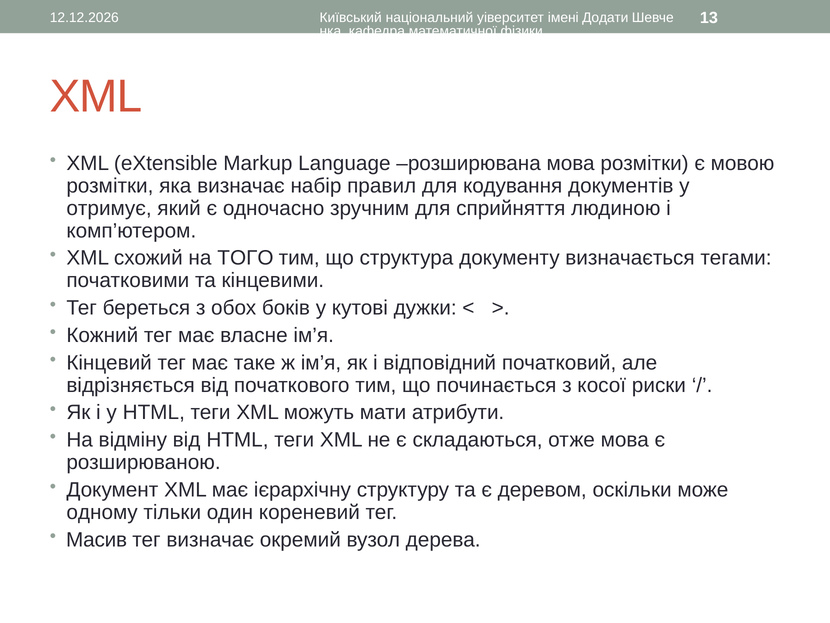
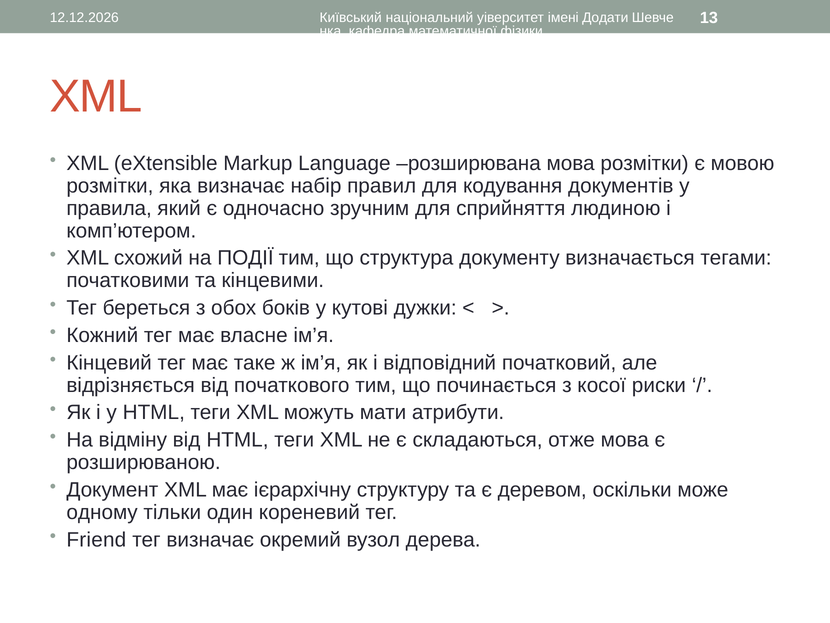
отримує: отримує -> правила (109, 208)
ТОГО: ТОГО -> ПОДІЇ (246, 258)
Масив: Масив -> Friend (96, 539)
